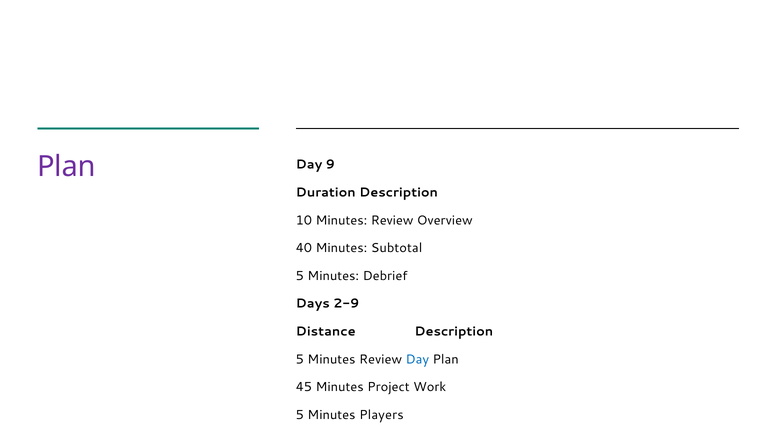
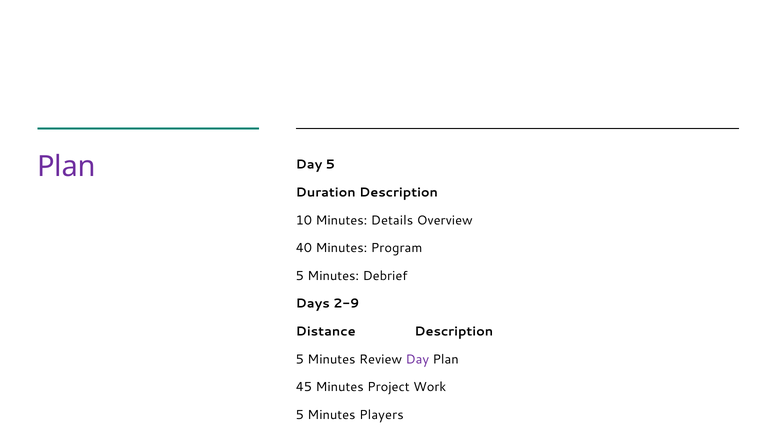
Day 9: 9 -> 5 (330, 164)
10 Minutes Review: Review -> Details (392, 220)
Subtotal: Subtotal -> Program (397, 248)
Day colour: blue -> purple (417, 359)
